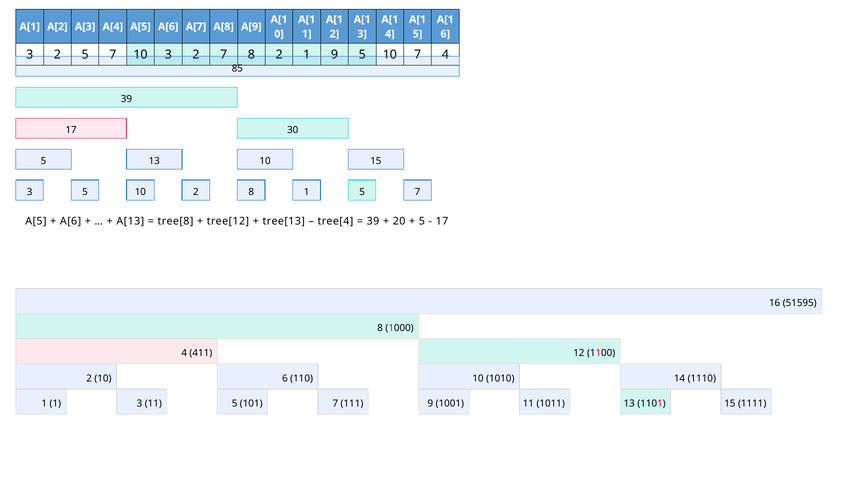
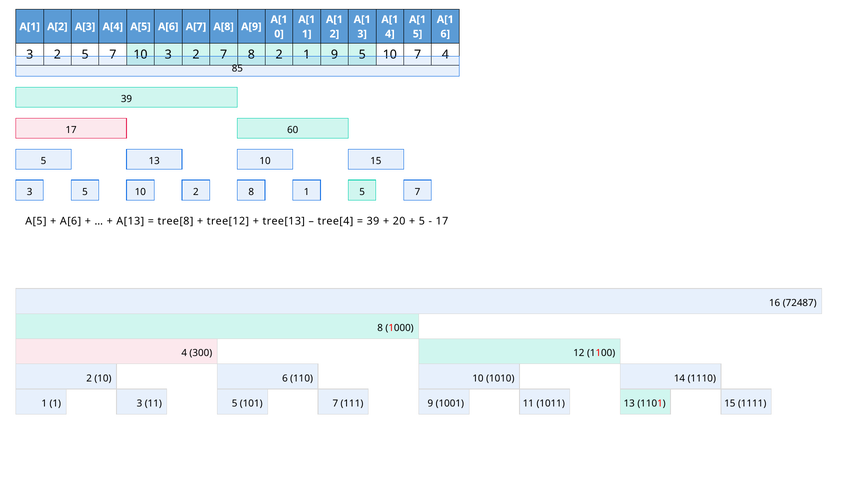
30: 30 -> 60 (293, 130)
51595: 51595 -> 72487 (800, 303)
411: 411 -> 300 (201, 353)
